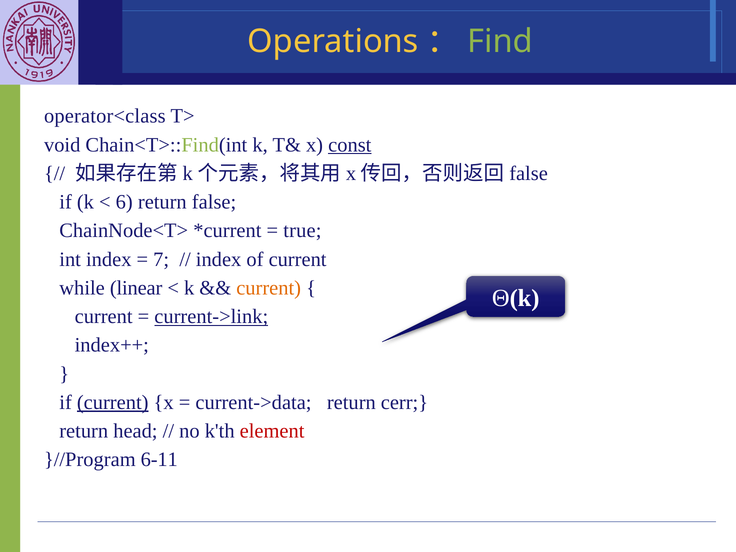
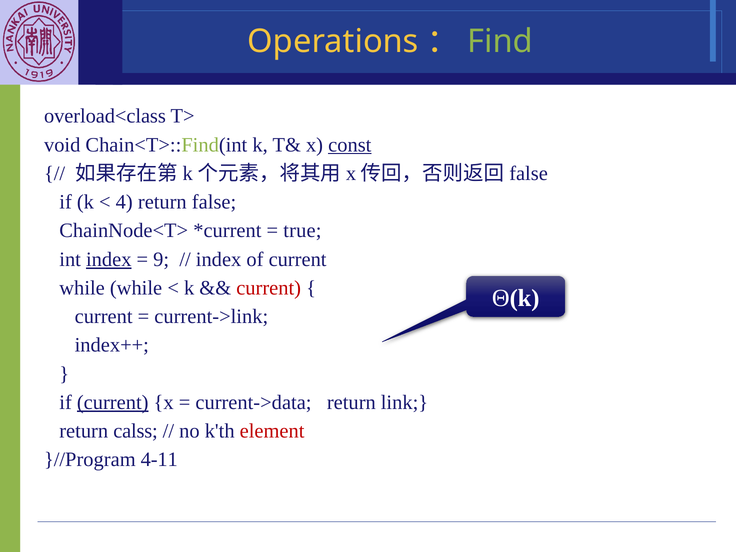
operator<class: operator<class -> overload<class (105, 116)
6: 6 -> 4 (124, 202)
index underline: none -> present (109, 259)
7: 7 -> 9 (161, 259)
while linear: linear -> while (136, 288)
current colour: orange -> red (269, 288)
current->link underline: present -> none (211, 317)
cerr: cerr -> link (404, 402)
head: head -> calss (135, 431)
6-11: 6-11 -> 4-11 (159, 460)
